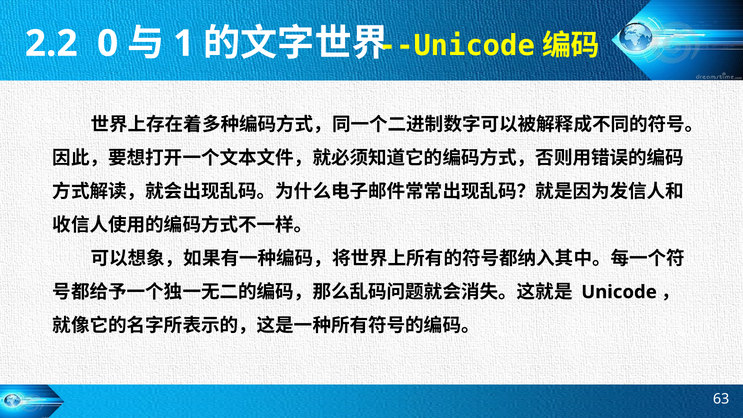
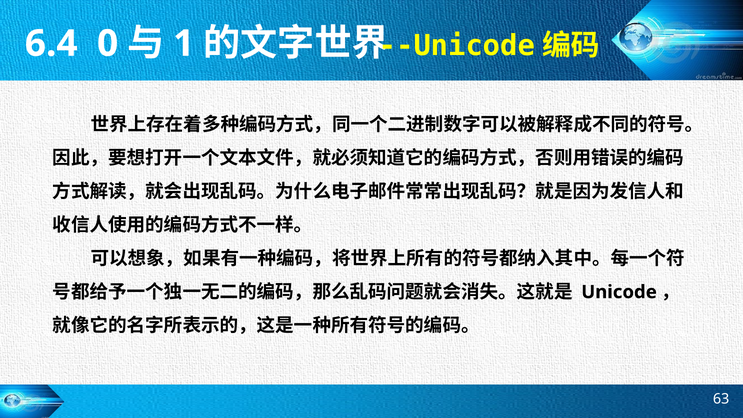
2.2: 2.2 -> 6.4 (51, 44)
